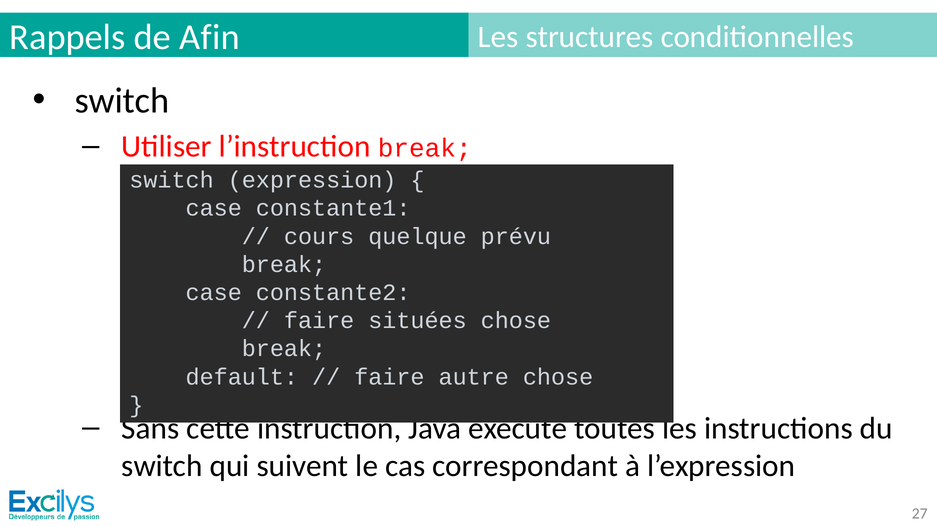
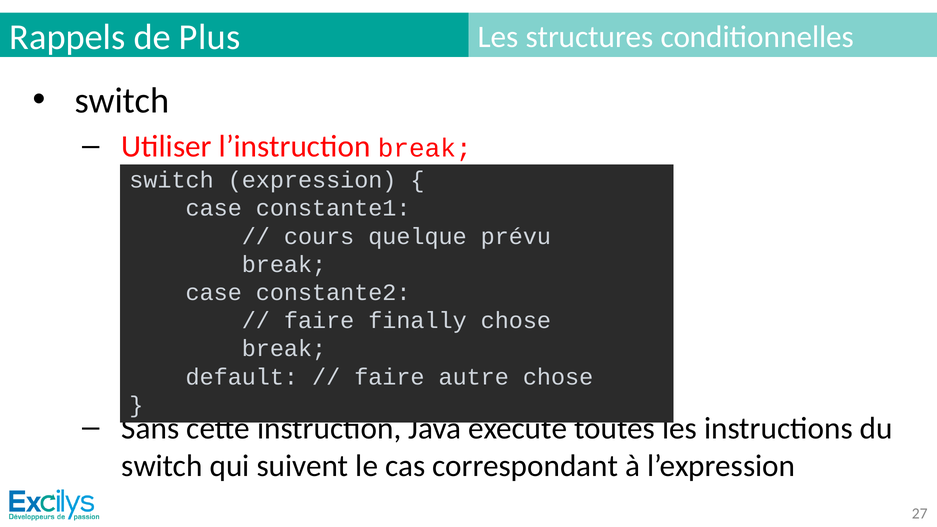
Afin: Afin -> Plus (210, 37)
situées: situées -> finally (417, 321)
